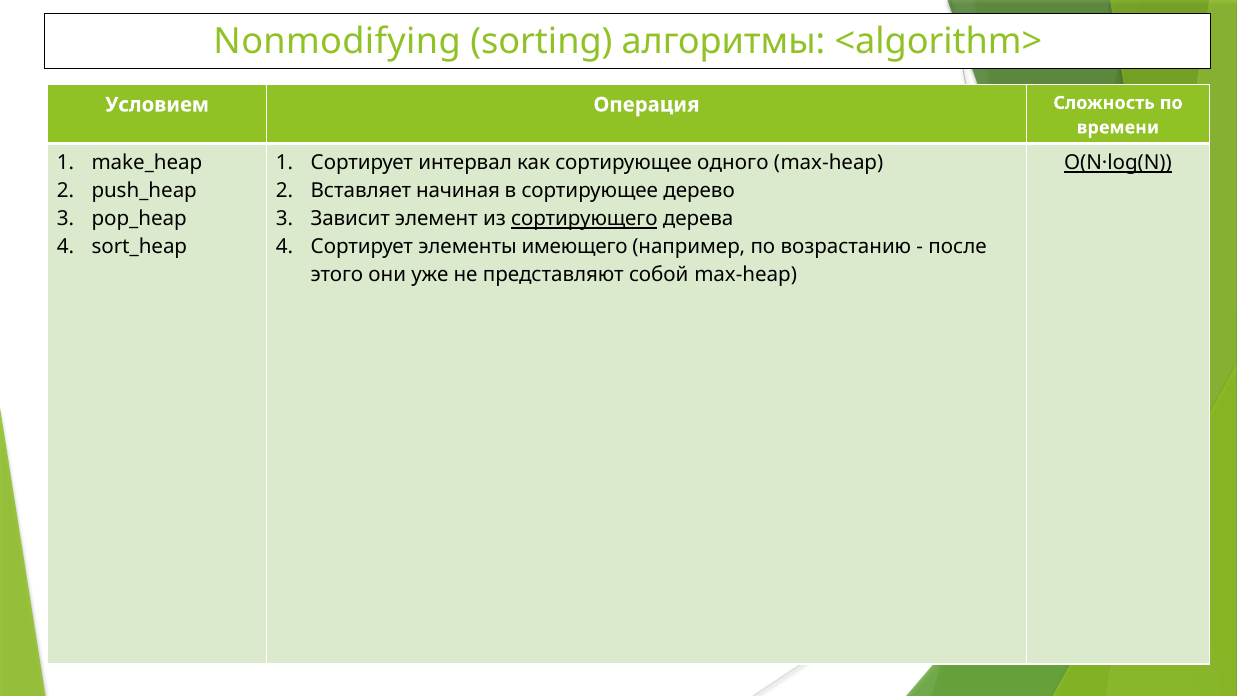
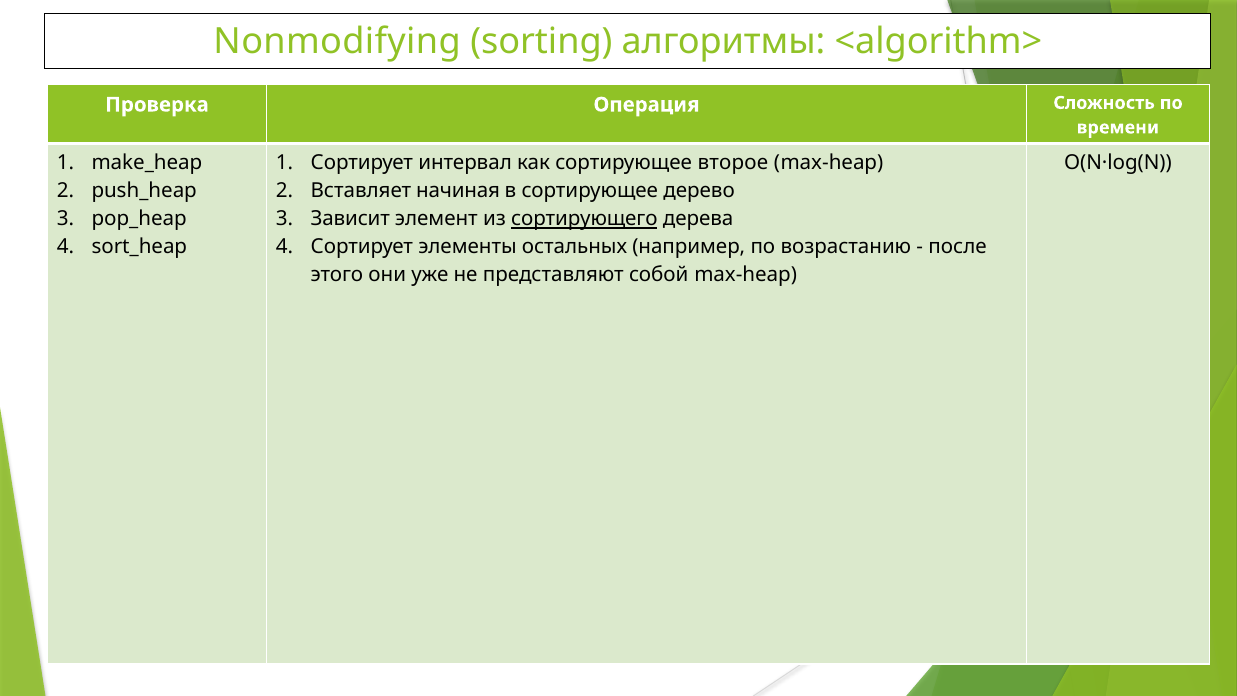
Условием: Условием -> Проверка (157, 105)
одного: одного -> второе (733, 163)
O(N·log(N underline: present -> none (1118, 163)
имеющего: имеющего -> остальных (574, 247)
